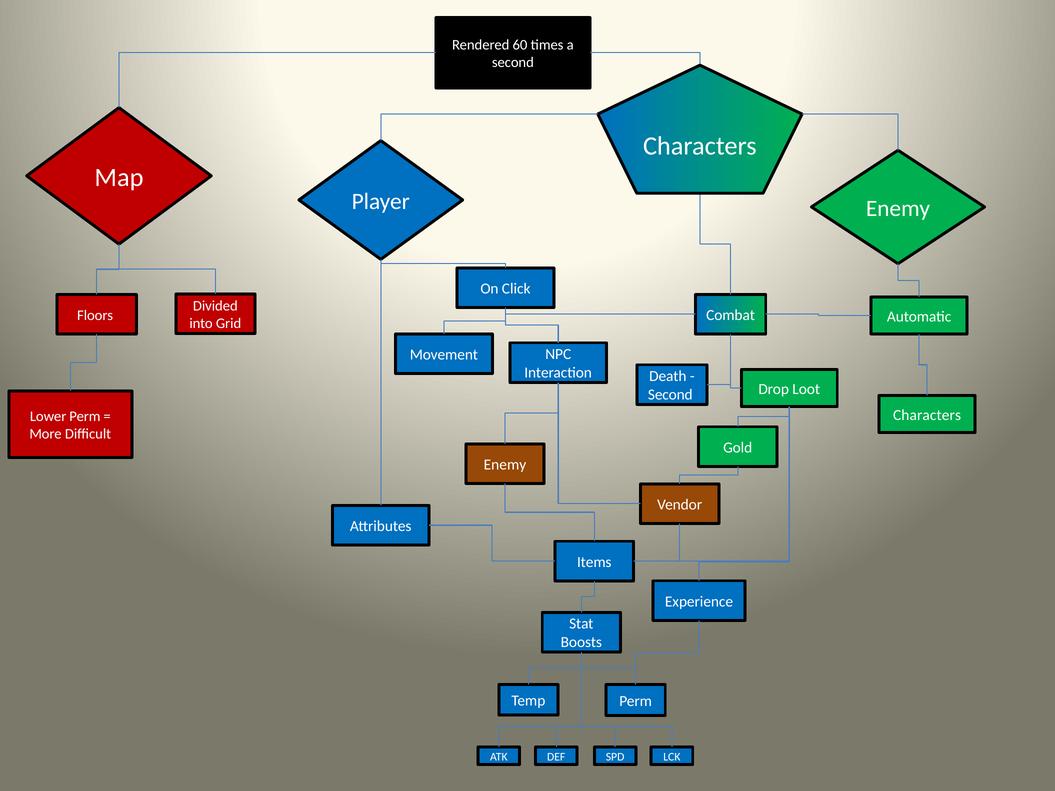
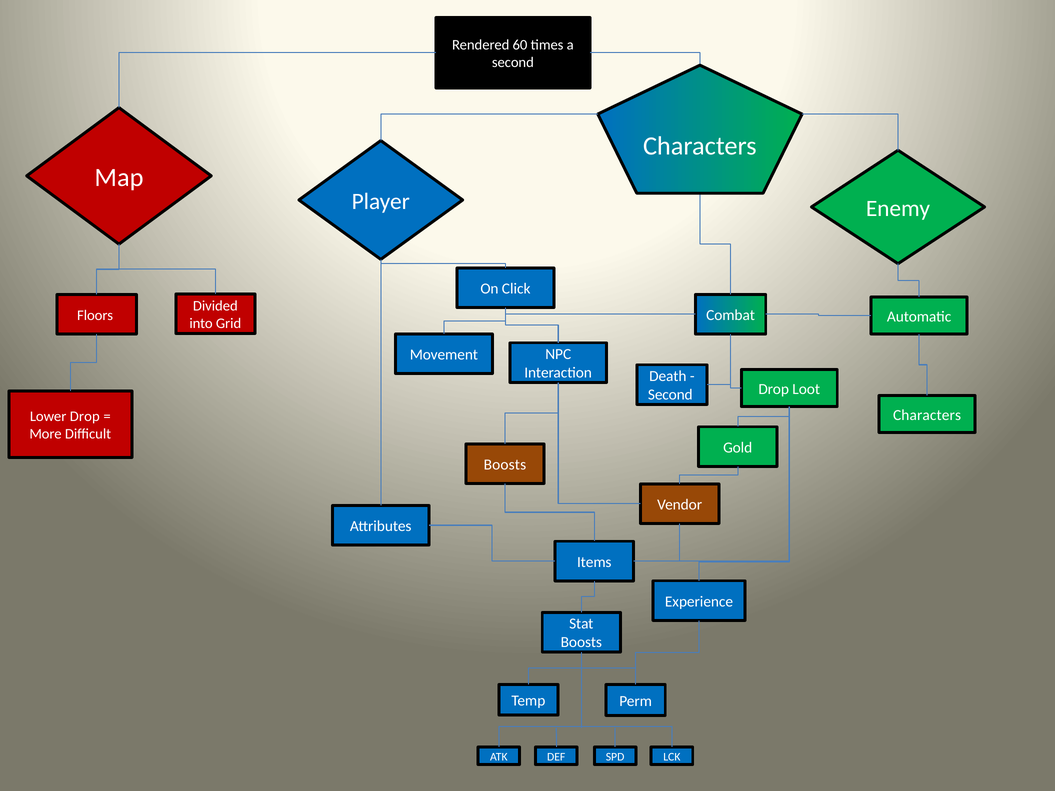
Lower Perm: Perm -> Drop (85, 417)
Enemy: Enemy -> Boosts (505, 465)
